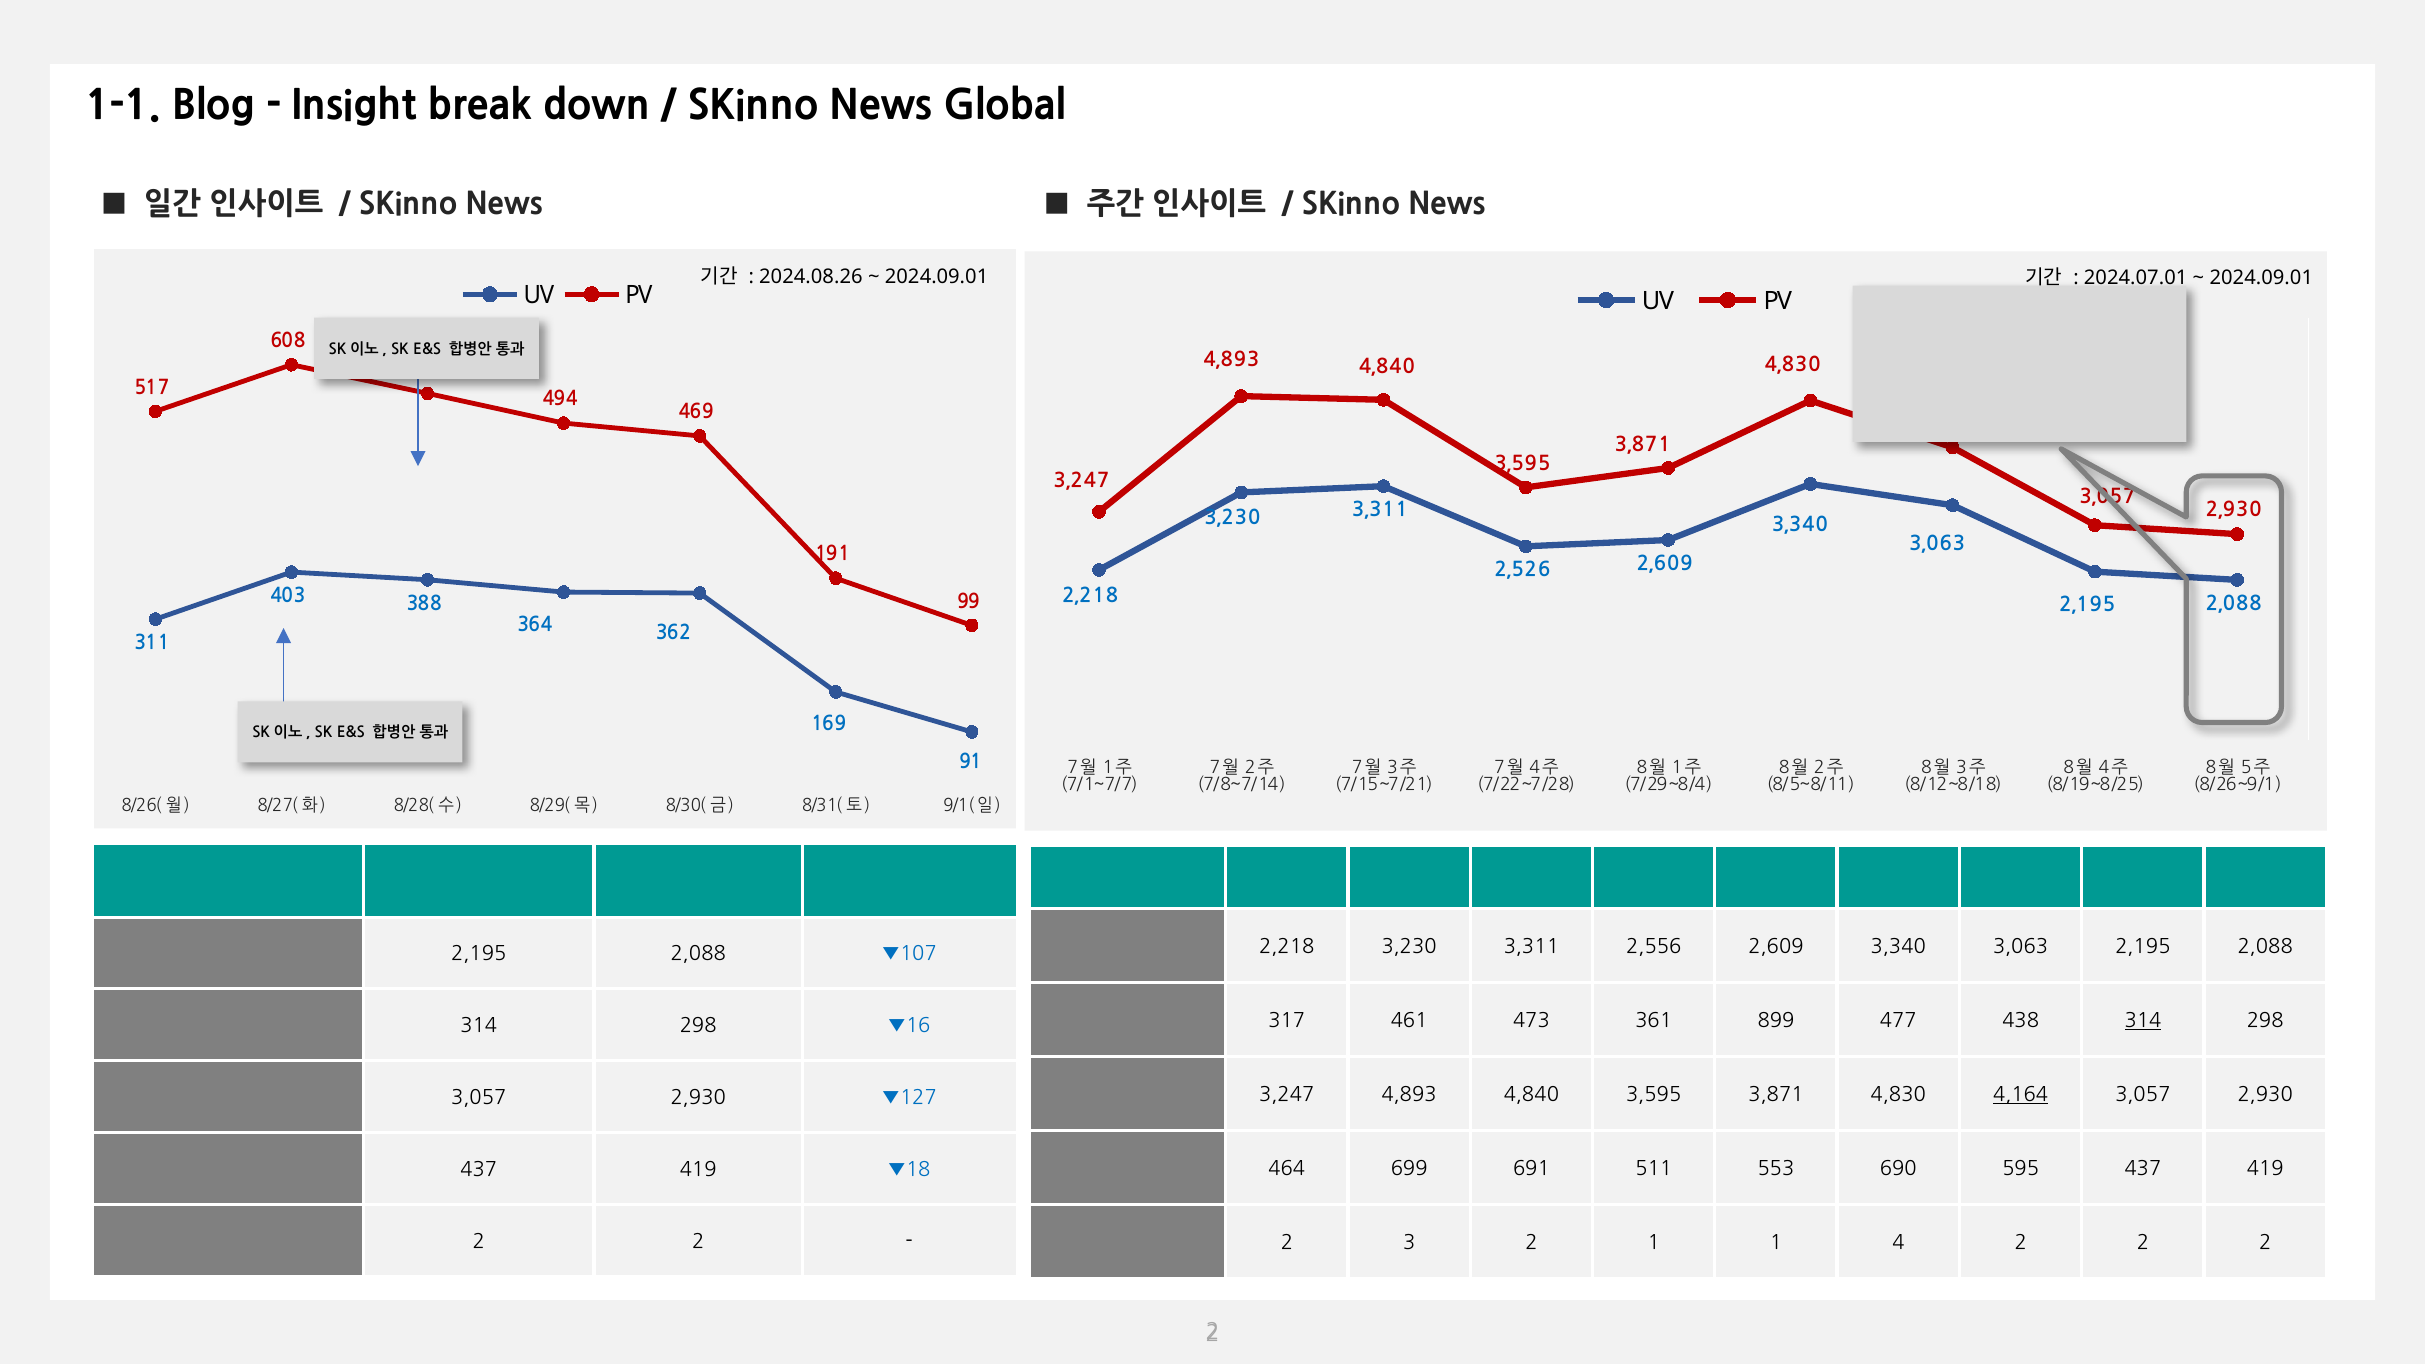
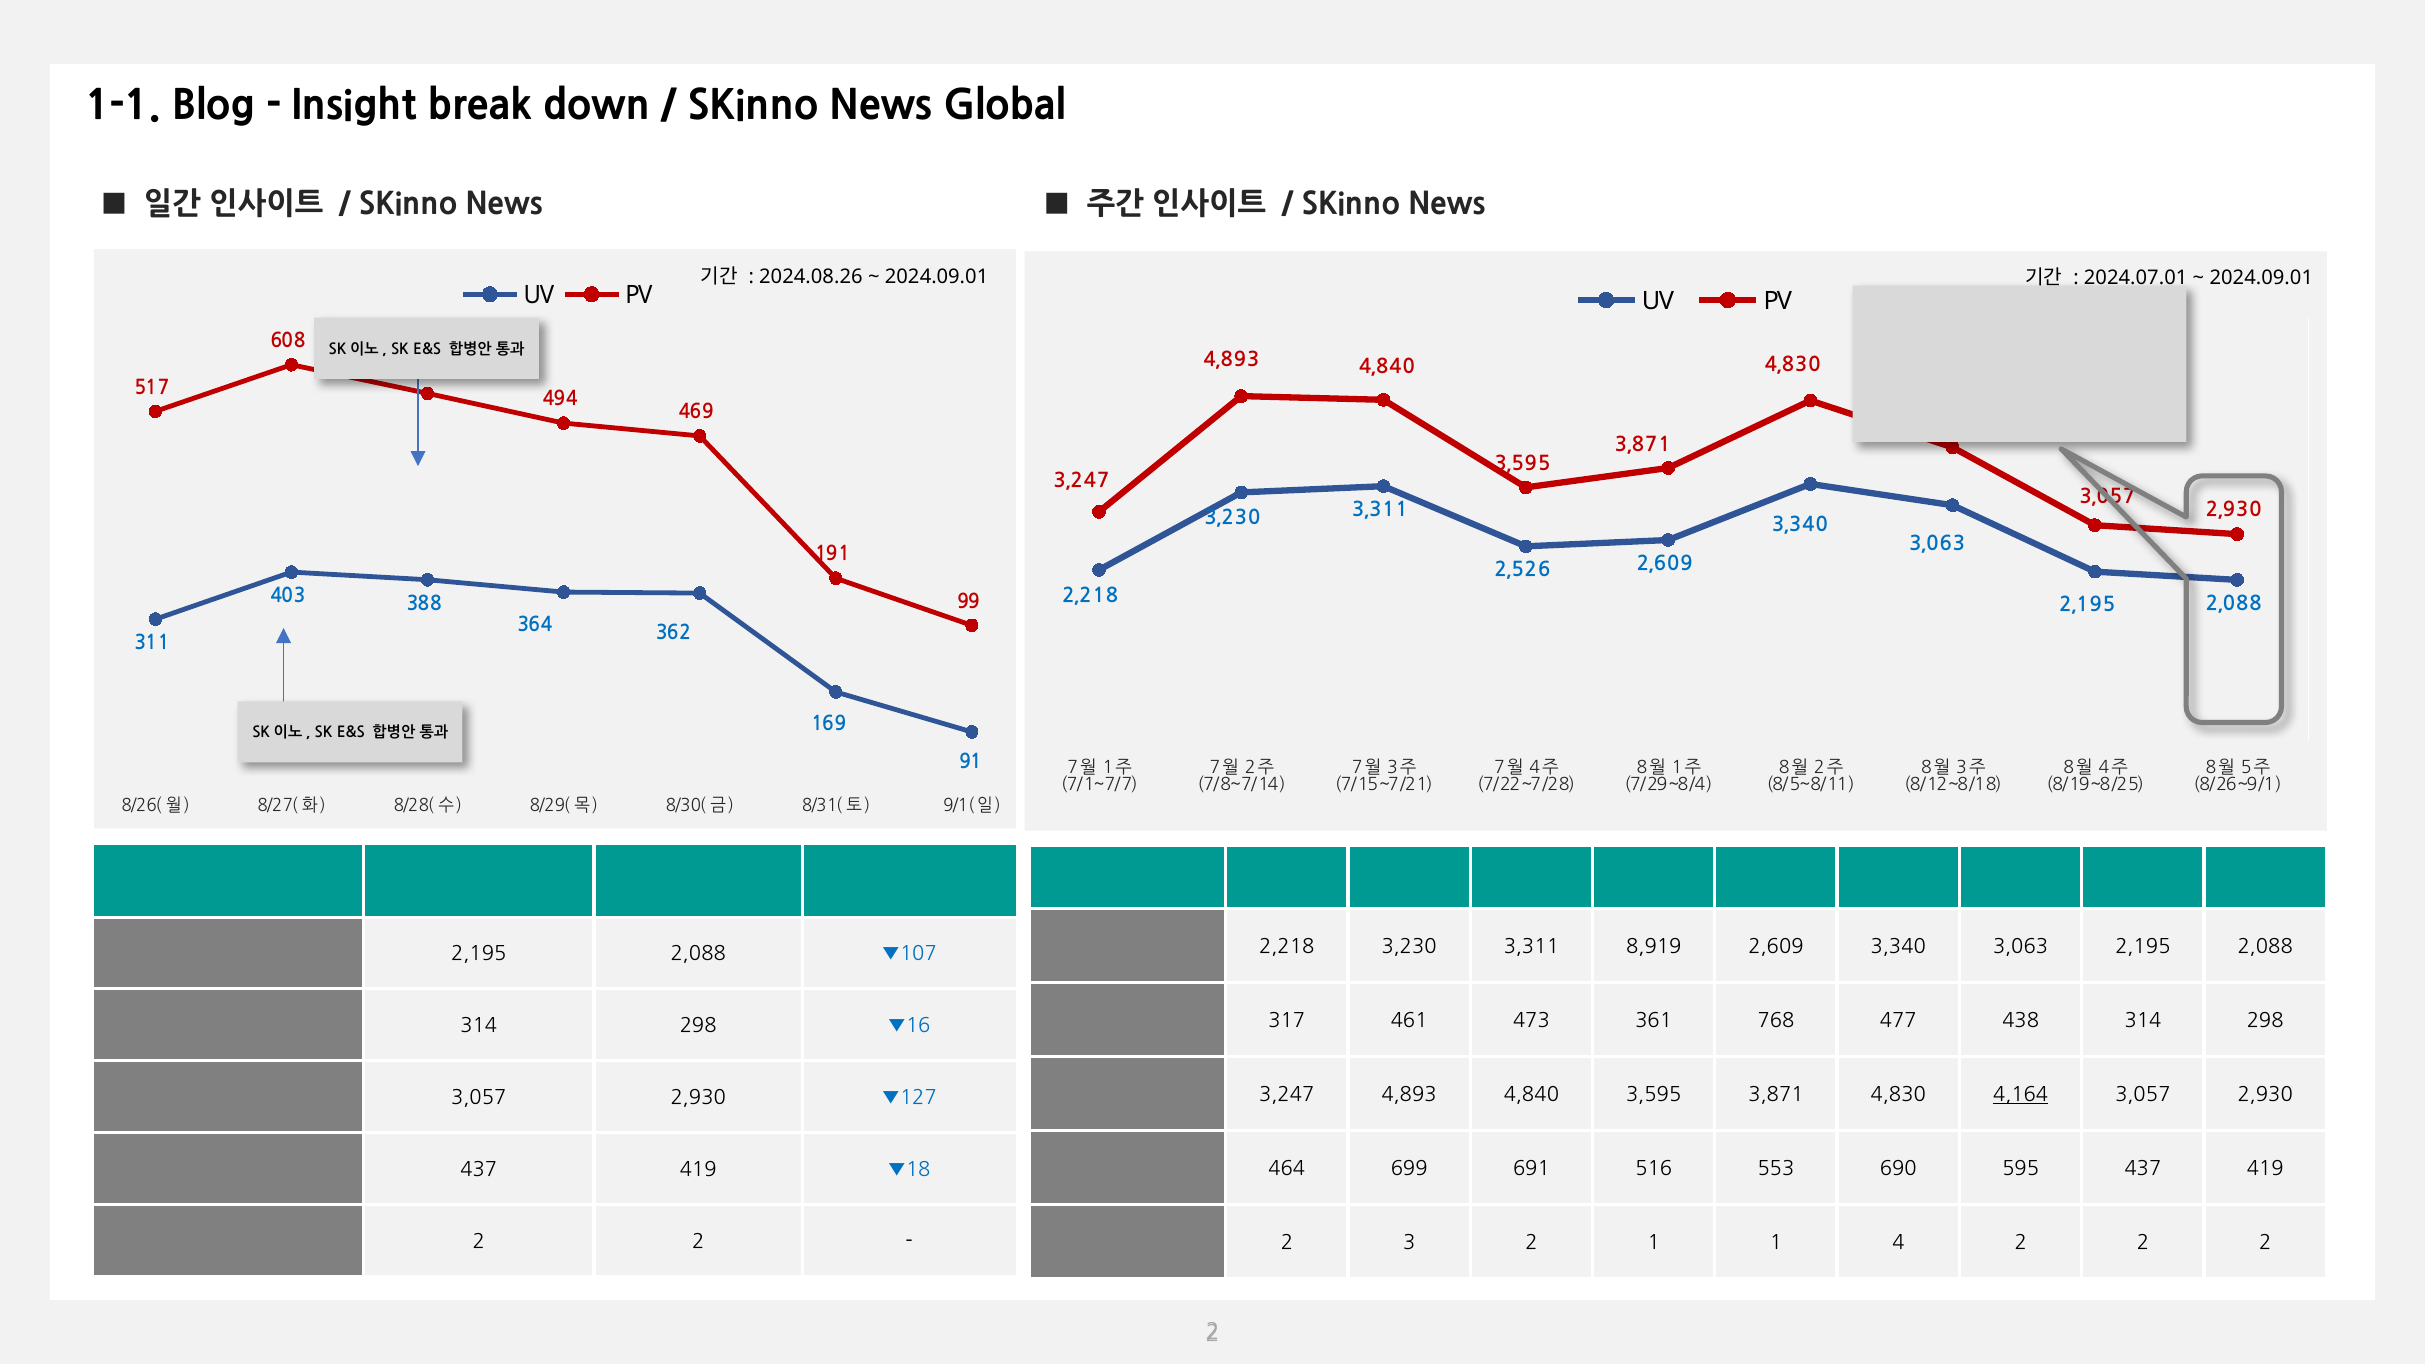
2,556: 2,556 -> 8,919 (1654, 947)
899: 899 -> 768 (1776, 1021)
314 underline: present -> none (2143, 1021)
511: 511 -> 516 (1654, 1169)
